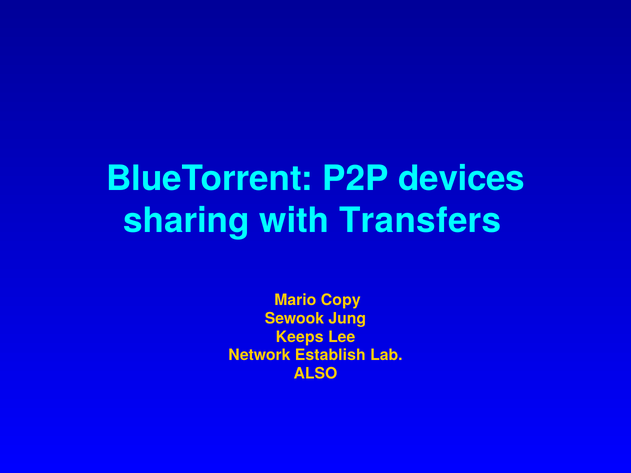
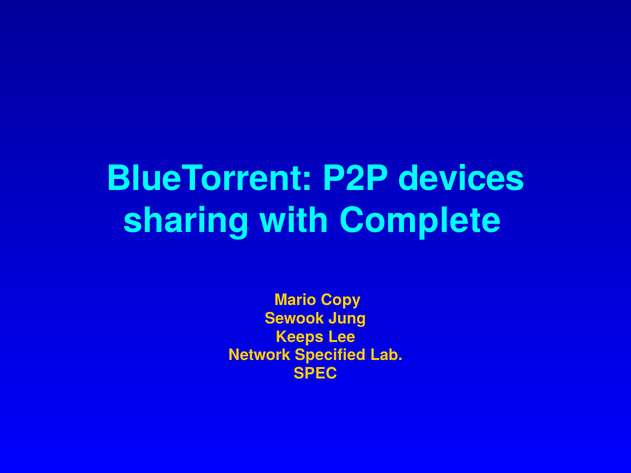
Transfers: Transfers -> Complete (420, 221)
Establish: Establish -> Specified (330, 355)
ALSO: ALSO -> SPEC (315, 374)
